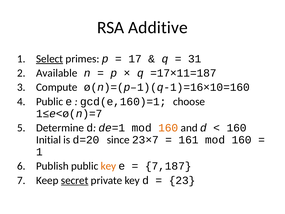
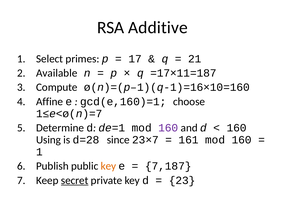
Select underline: present -> none (50, 59)
31: 31 -> 21 (195, 59)
Public: Public -> Affine (50, 101)
160 colour: orange -> purple (168, 128)
Initial: Initial -> Using (49, 140)
d=20: d=20 -> d=28 (86, 140)
